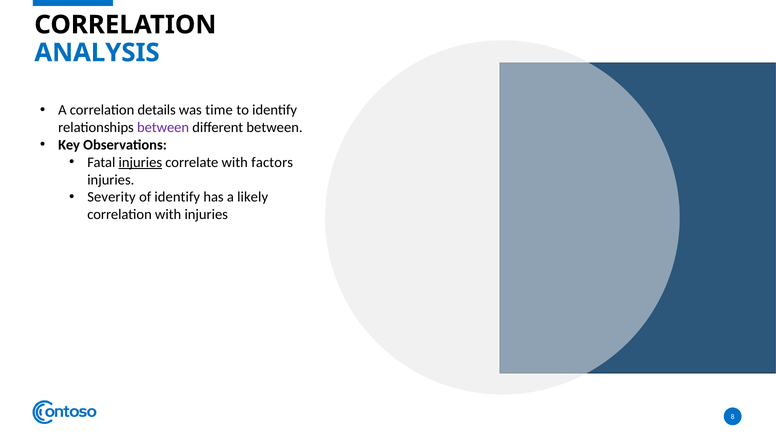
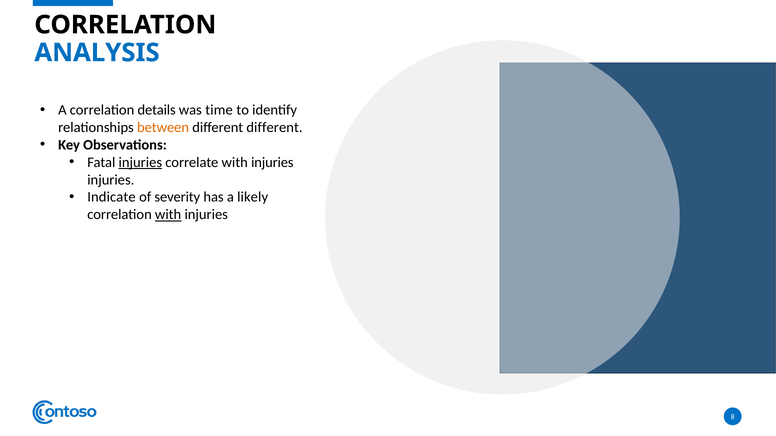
between colour: purple -> orange (163, 128)
different between: between -> different (275, 128)
correlate with factors: factors -> injuries (272, 162)
Severity: Severity -> Indicate (111, 197)
of identify: identify -> severity (177, 197)
with underline: none -> present (168, 215)
